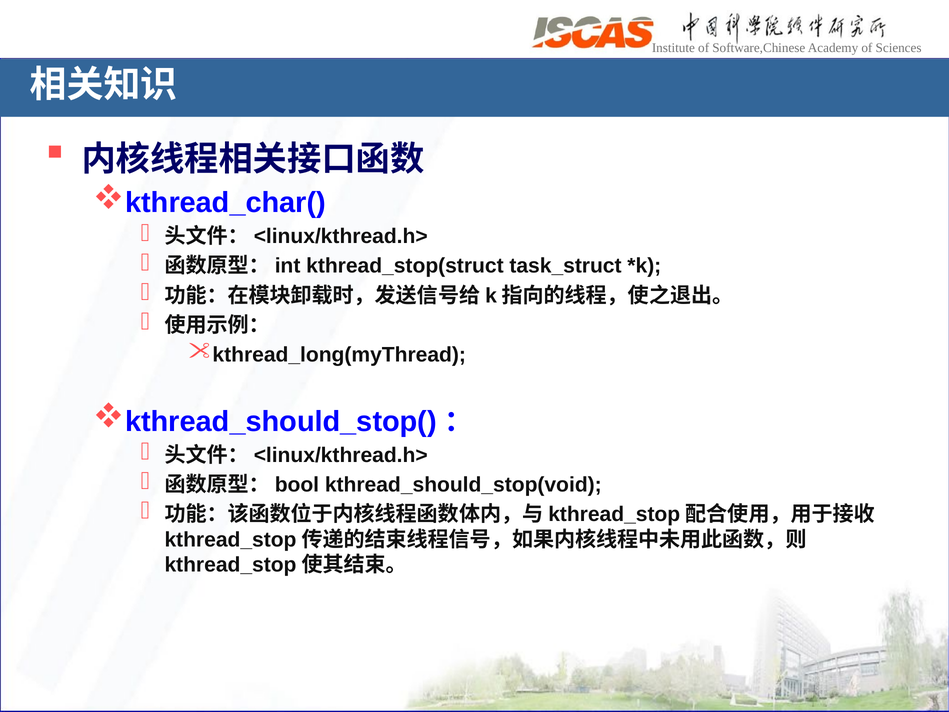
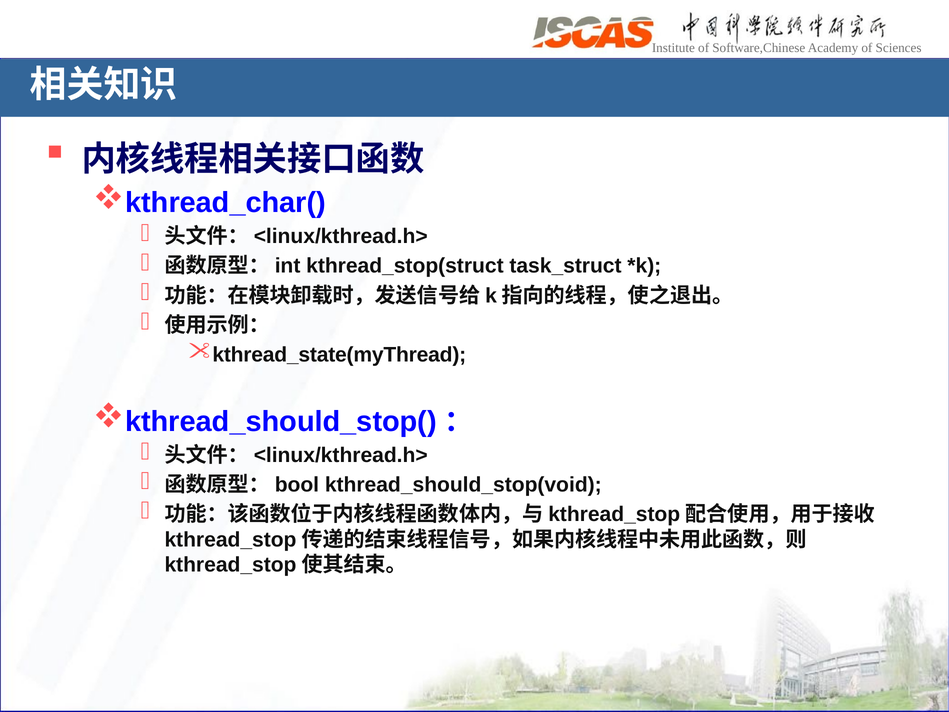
kthread_long(myThread: kthread_long(myThread -> kthread_state(myThread (339, 354)
